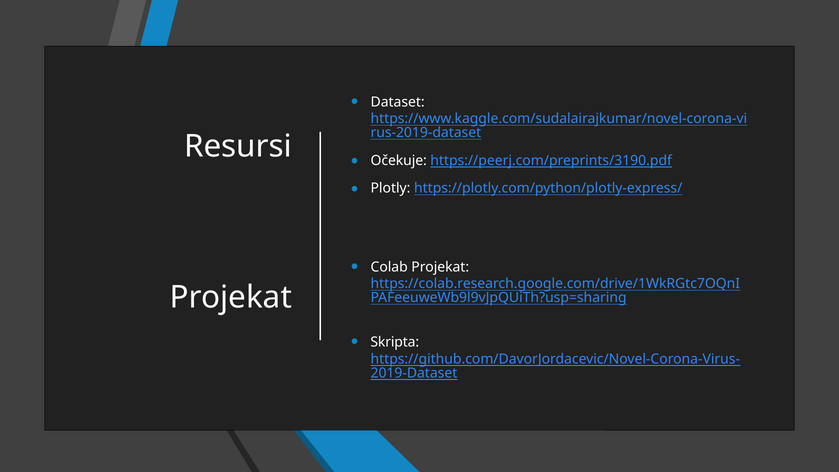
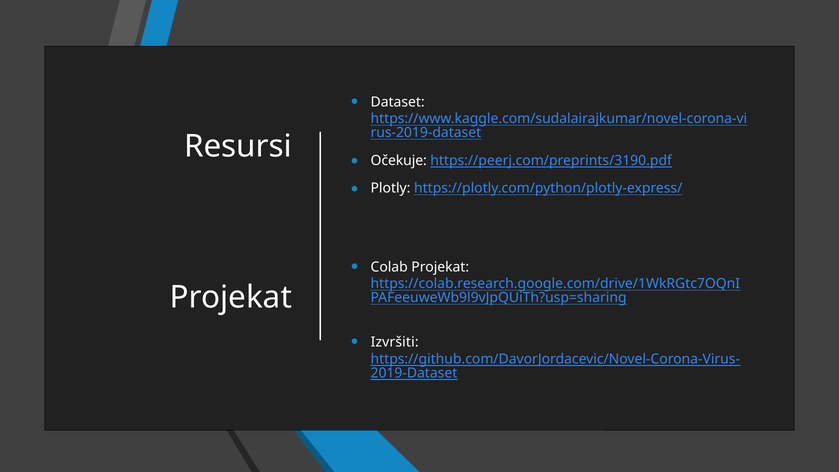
Skripta: Skripta -> Izvršiti (395, 342)
